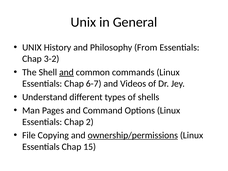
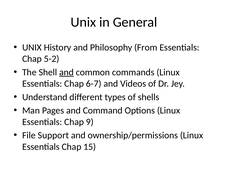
3-2: 3-2 -> 5-2 (52, 59)
2: 2 -> 9 (90, 122)
Copying: Copying -> Support (53, 135)
ownership/permissions underline: present -> none (133, 135)
